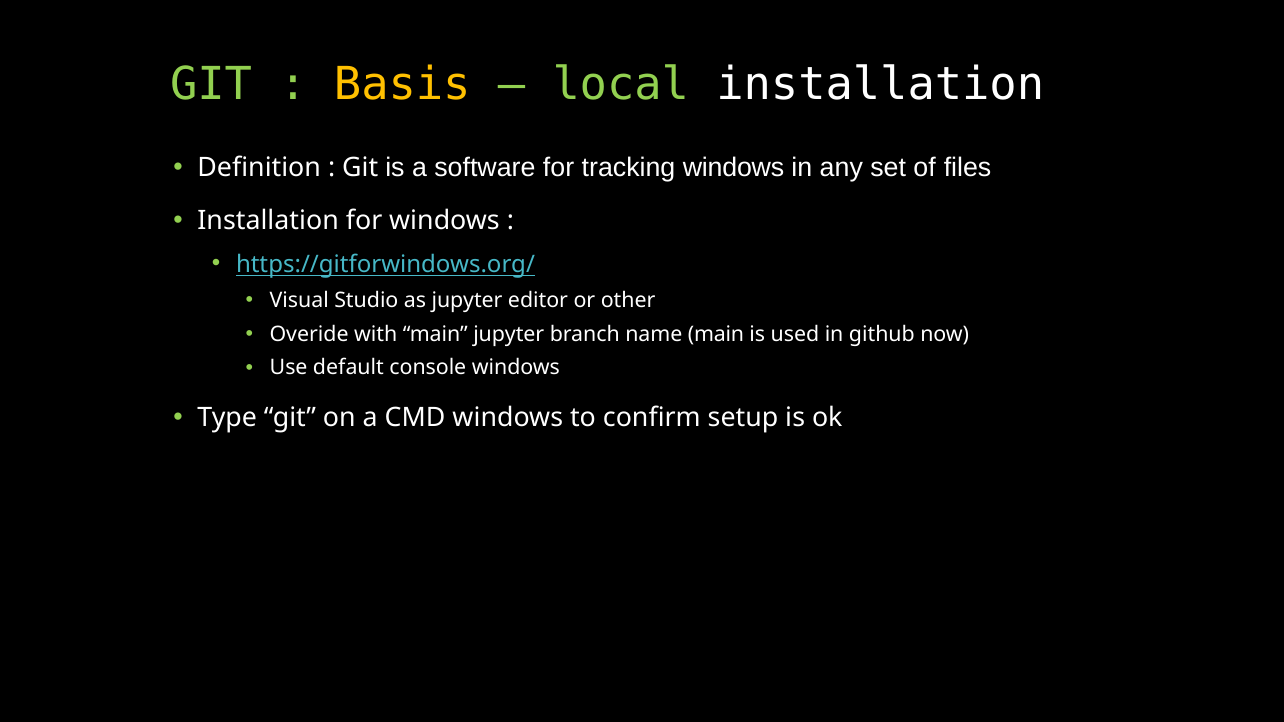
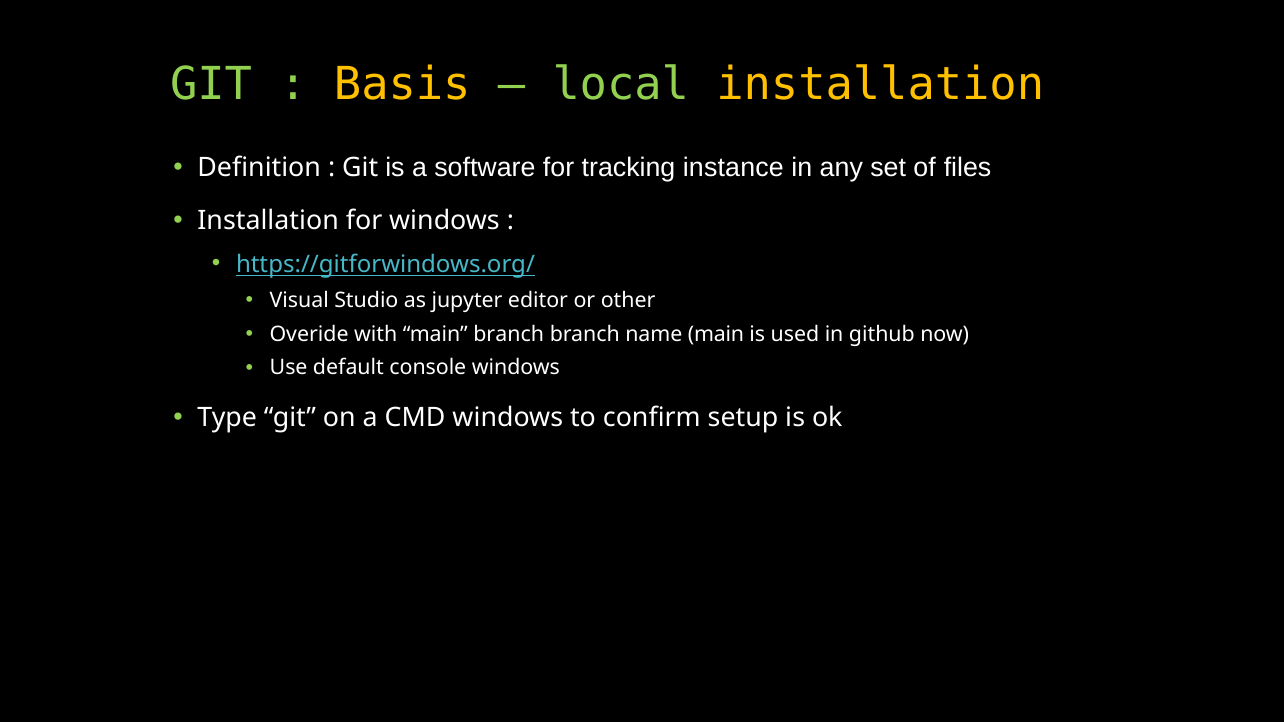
installation colour: white -> yellow (880, 84)
tracking windows: windows -> instance (733, 168)
main jupyter: jupyter -> branch (509, 334)
